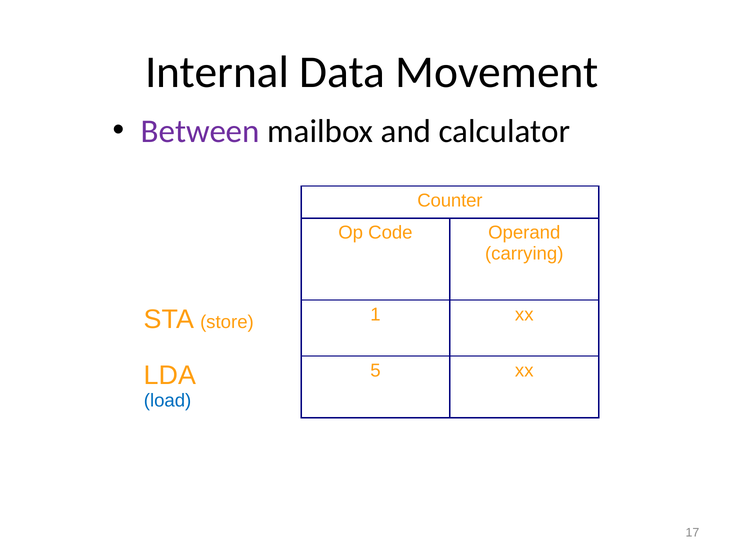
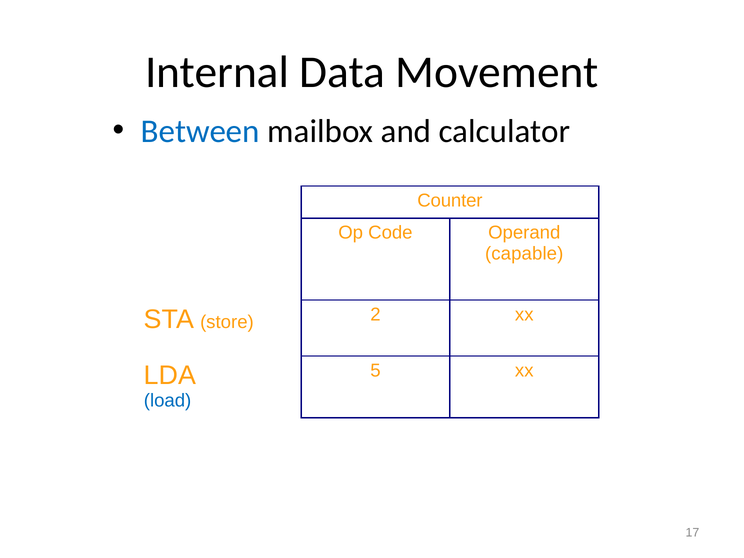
Between colour: purple -> blue (200, 131)
carrying: carrying -> capable (524, 253)
1: 1 -> 2 (376, 314)
